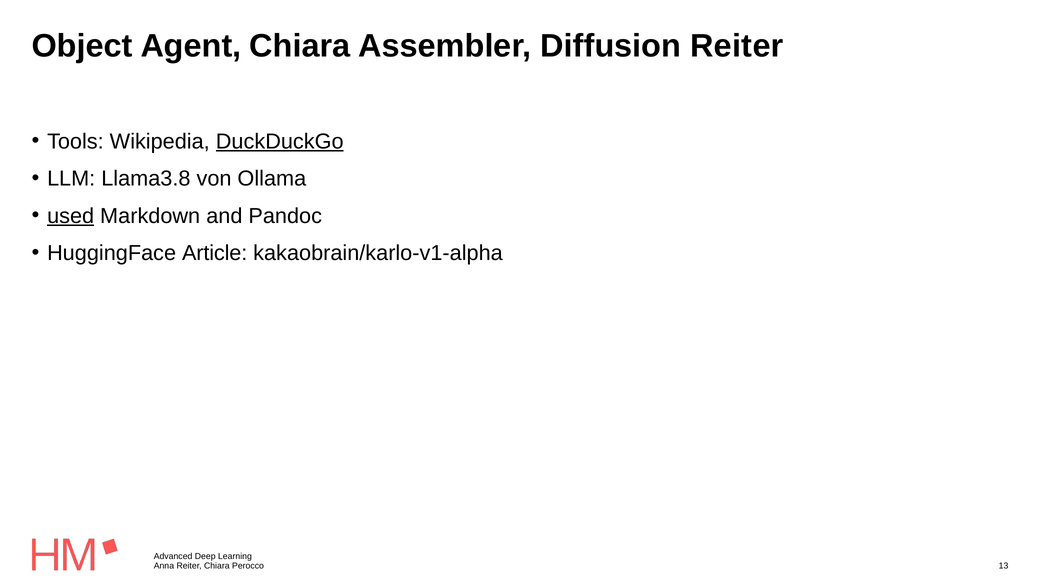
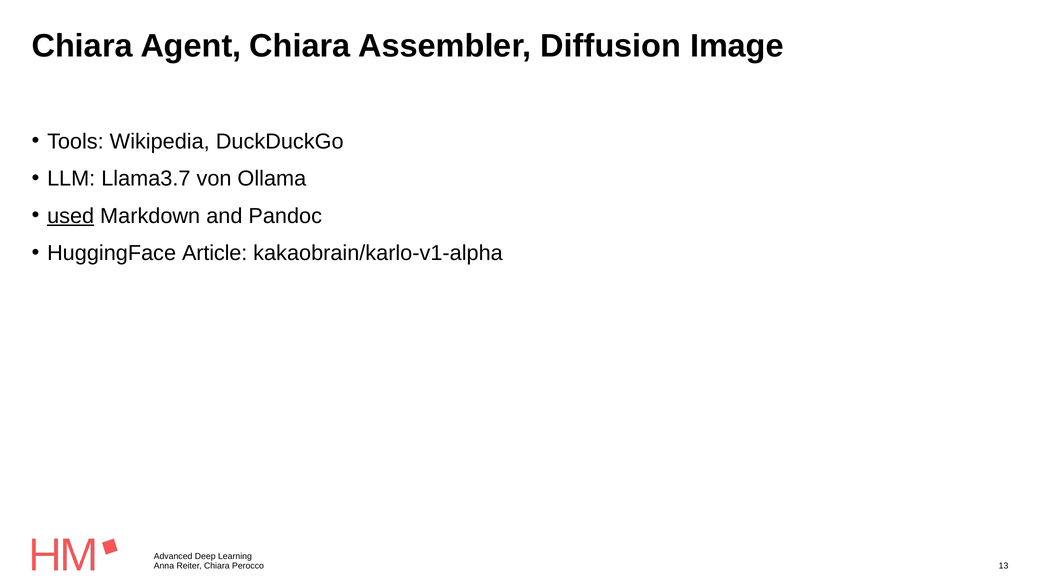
Object: Object -> Chiara (82, 46)
Diffusion Reiter: Reiter -> Image (737, 46)
DuckDuckGo underline: present -> none (280, 142)
Llama3.8: Llama3.8 -> Llama3.7 (146, 179)
